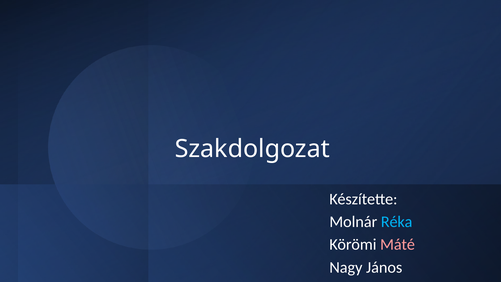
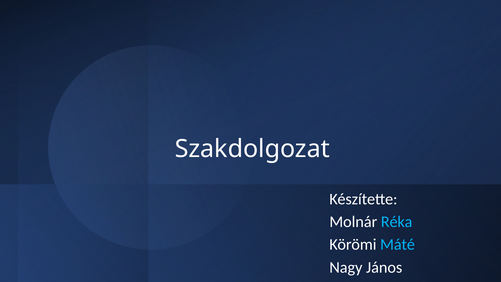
Máté colour: pink -> light blue (398, 244)
